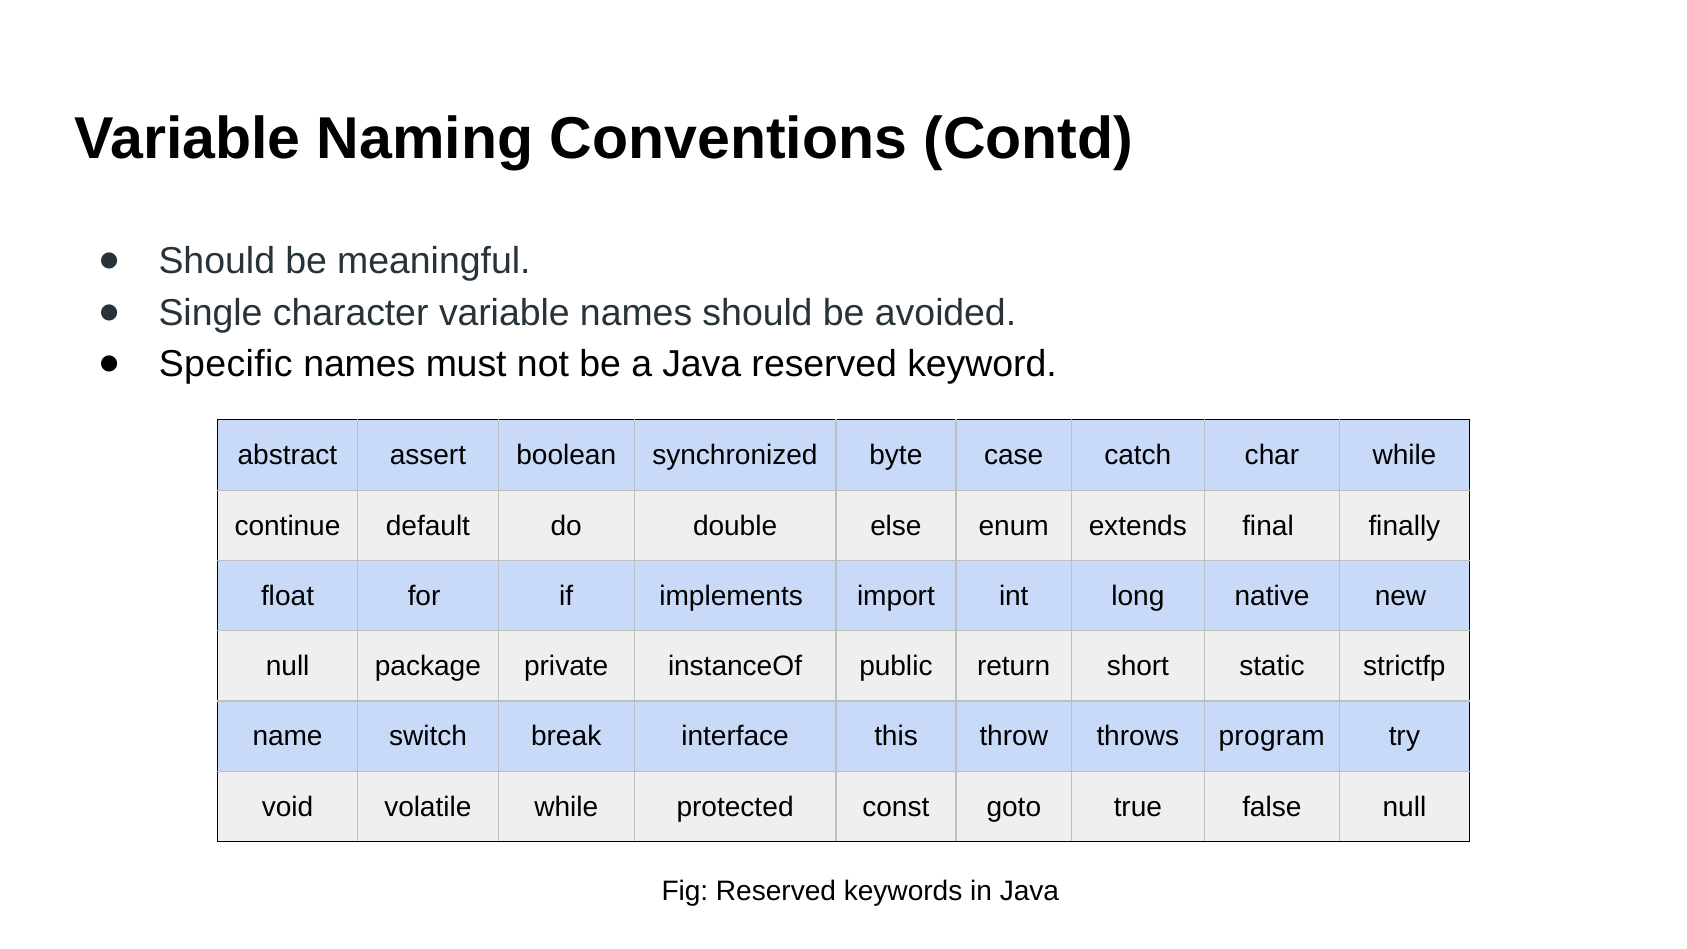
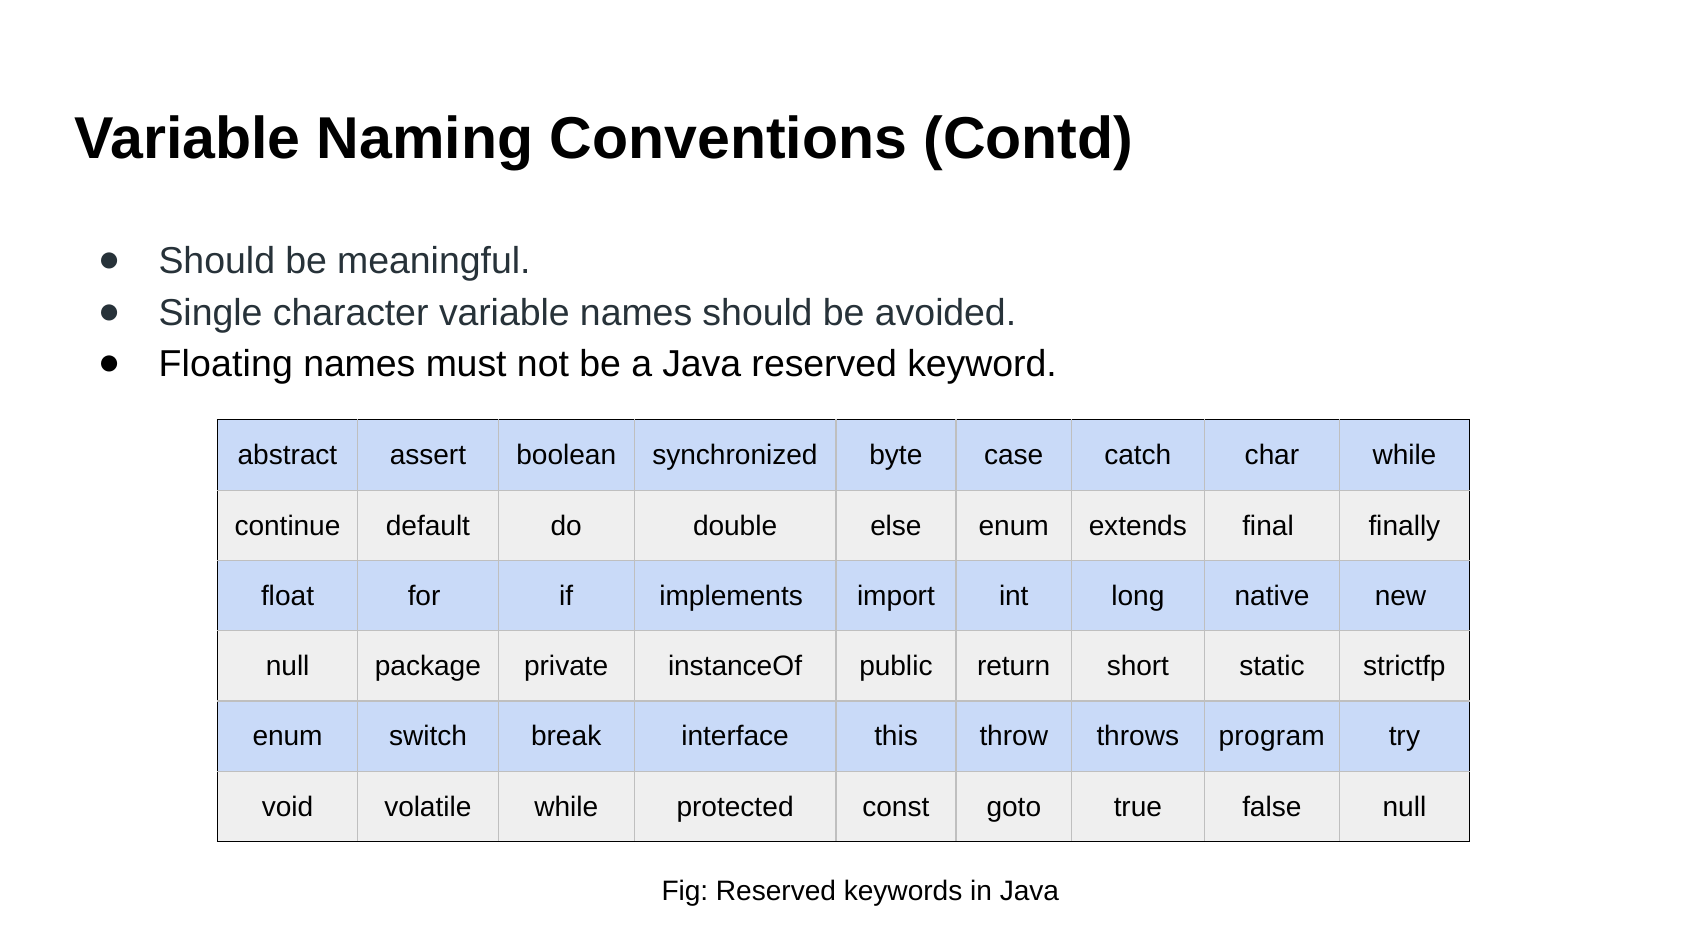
Specific: Specific -> Floating (226, 364)
name: name -> enum (288, 737)
